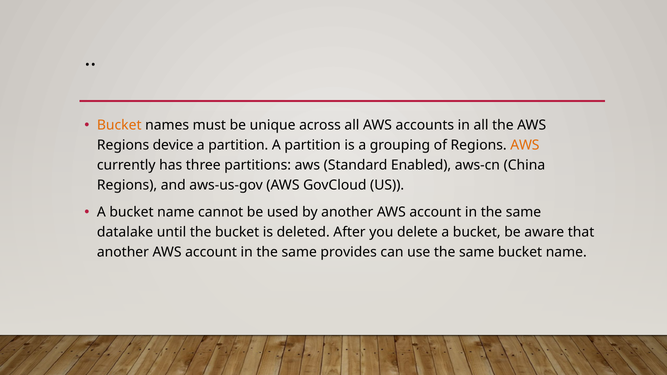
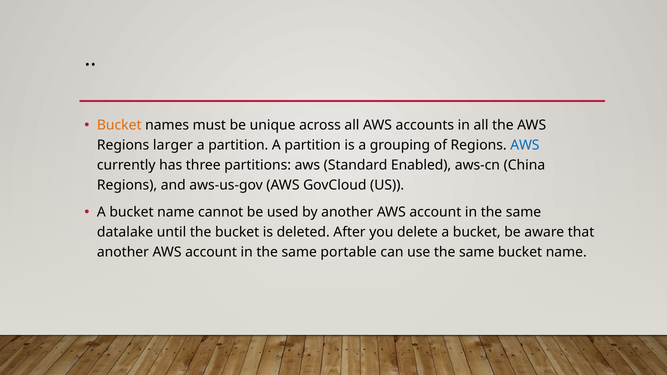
device: device -> larger (173, 145)
AWS colour: orange -> blue (525, 145)
provides: provides -> portable (349, 252)
